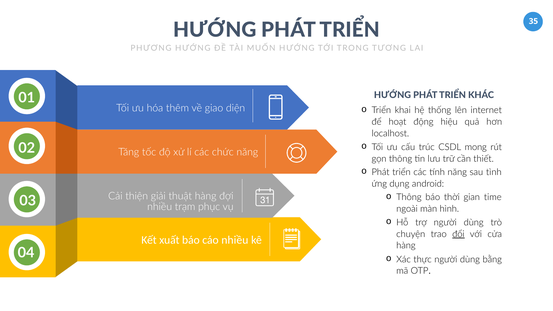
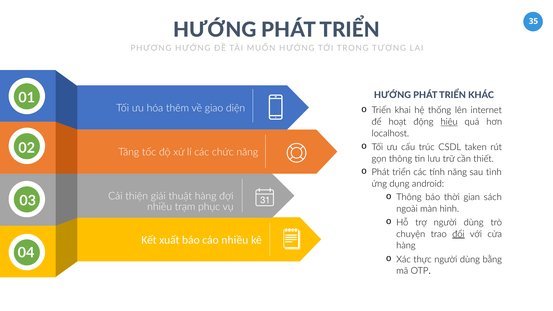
hiệu underline: none -> present (449, 122)
mong: mong -> taken (476, 147)
time: time -> sách (493, 197)
